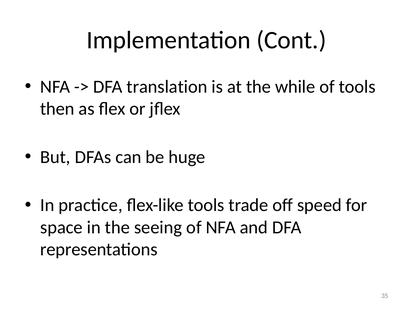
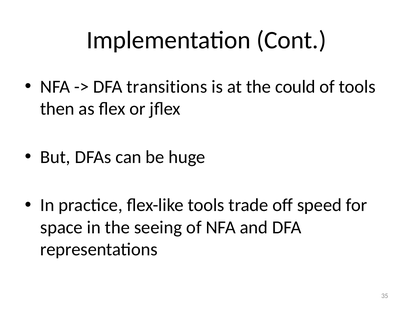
translation: translation -> transitions (167, 87)
while: while -> could (295, 87)
